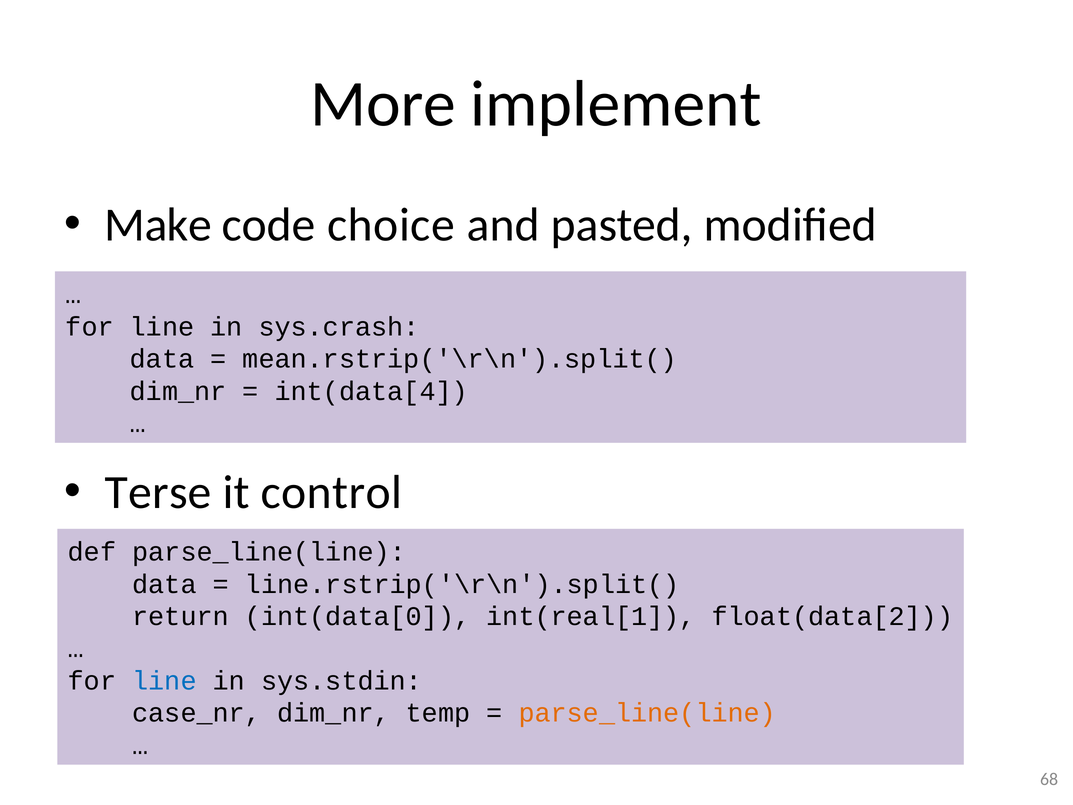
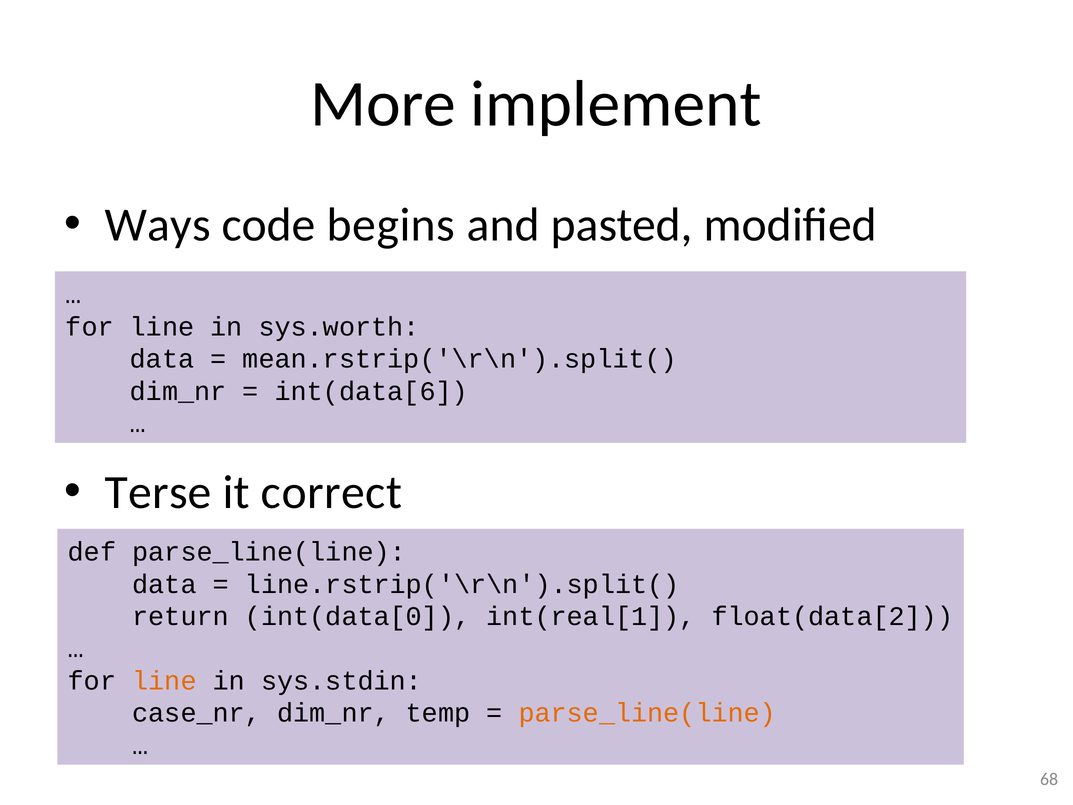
Make: Make -> Ways (158, 225)
choice: choice -> begins (391, 225)
sys.crash: sys.crash -> sys.worth (339, 327)
int(data[4: int(data[4 -> int(data[6 (371, 391)
control: control -> correct (331, 492)
line colour: blue -> orange (164, 681)
